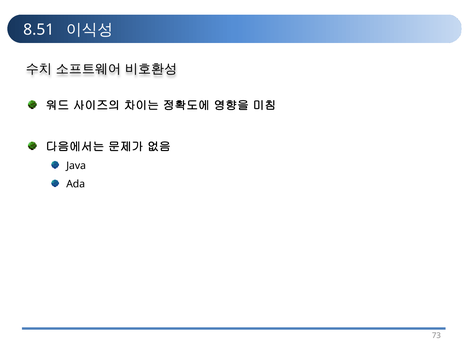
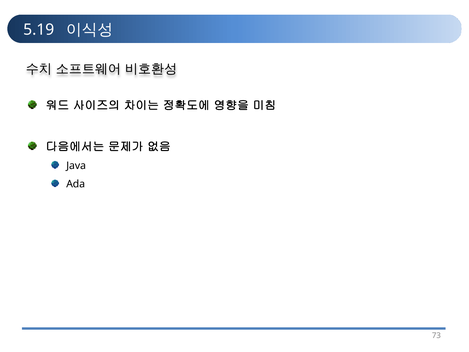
8.51: 8.51 -> 5.19 (39, 30)
